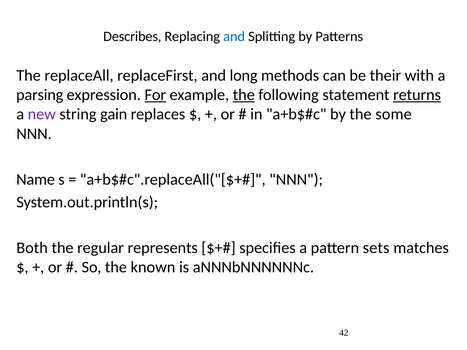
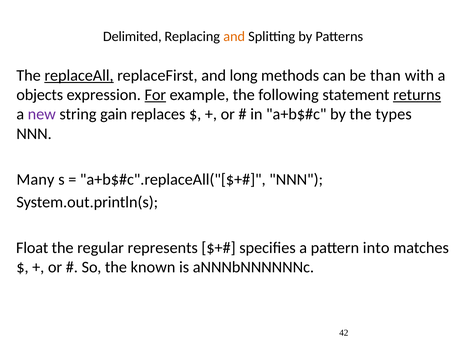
Describes: Describes -> Delimited (132, 37)
and colour: blue -> orange (234, 37)
replaceAll underline: none -> present (79, 75)
their: their -> than (385, 75)
parsing: parsing -> objects (40, 95)
the underline: present -> none (244, 95)
some: some -> types (394, 114)
Name: Name -> Many (35, 179)
Both: Both -> Float (32, 248)
sets: sets -> into (376, 248)
